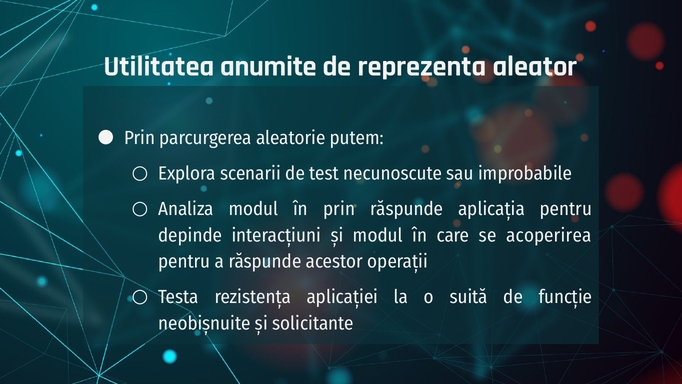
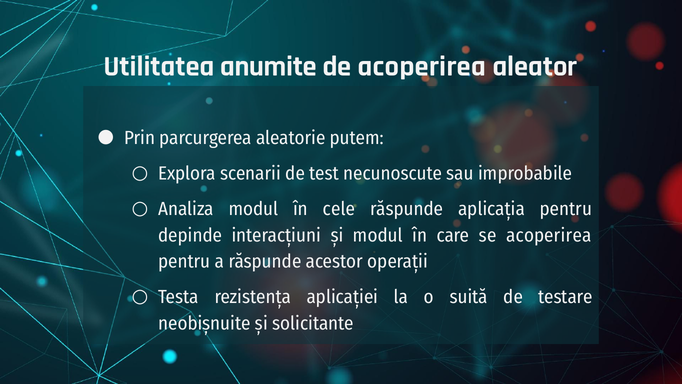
de reprezenta: reprezenta -> acoperirea (422, 66)
în prin: prin -> cele (339, 209)
funcție: funcție -> testare (565, 297)
